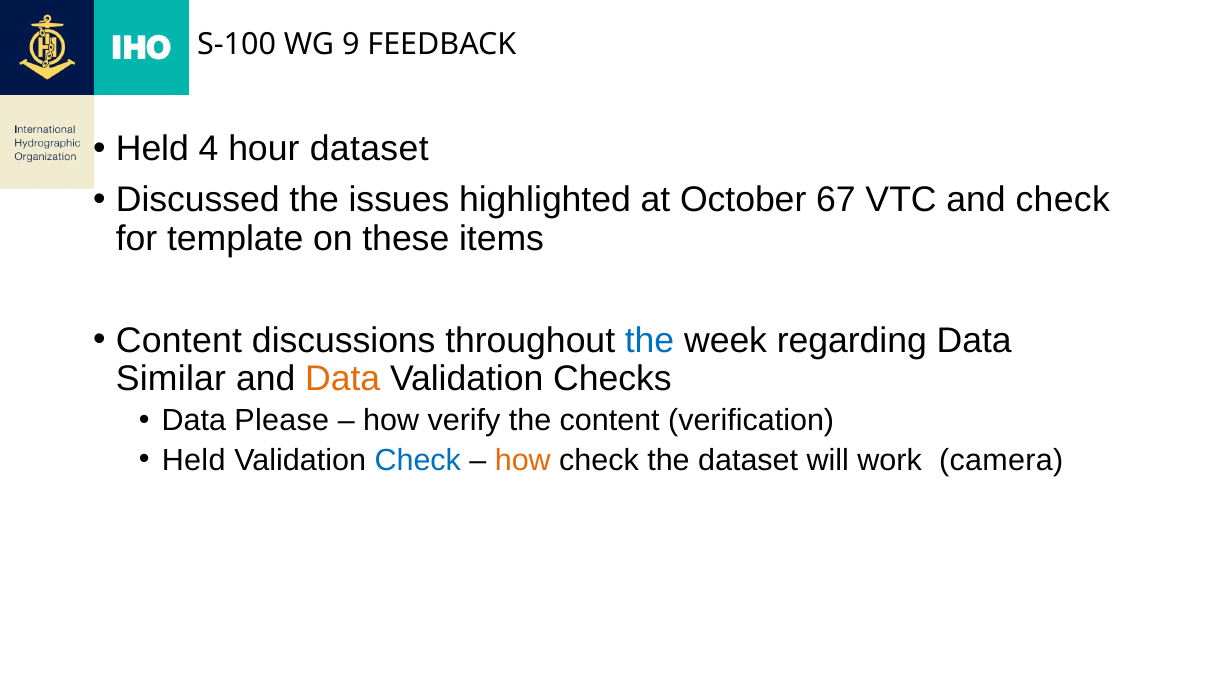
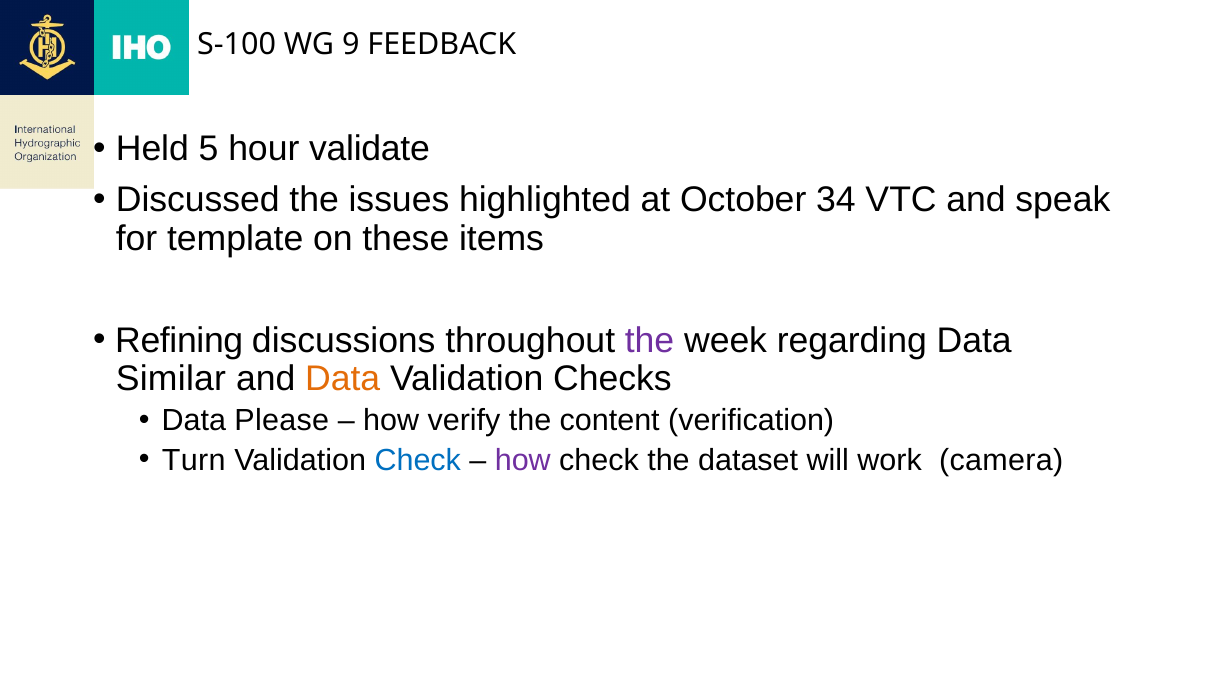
4: 4 -> 5 (209, 149)
hour dataset: dataset -> validate (370, 149)
67: 67 -> 34 (836, 200)
and check: check -> speak (1063, 200)
Content: Content -> Refining (179, 340)
the colour: blue -> purple (650, 340)
Held: Held -> Turn (194, 460)
how colour: orange -> purple (523, 460)
